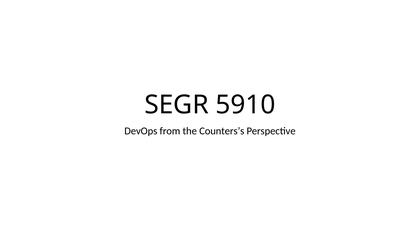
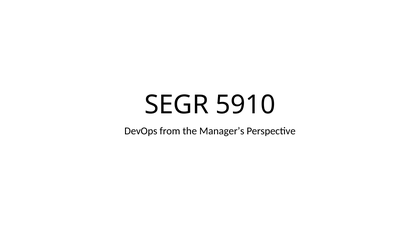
Counters’s: Counters’s -> Manager’s (222, 131)
